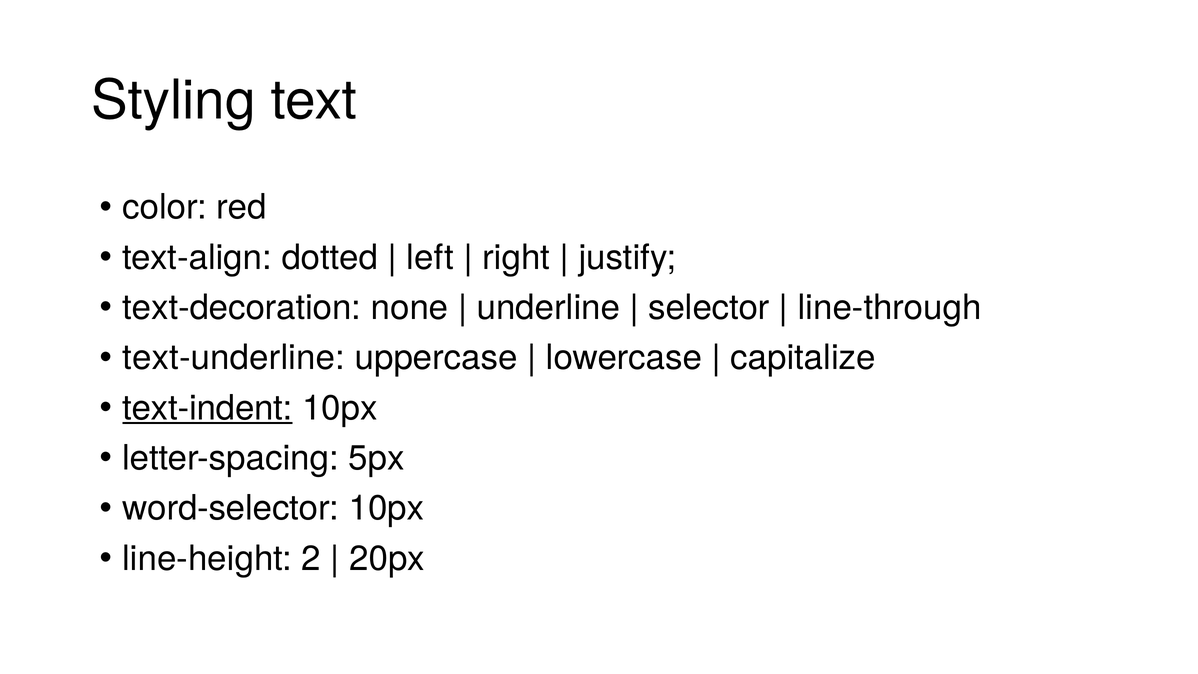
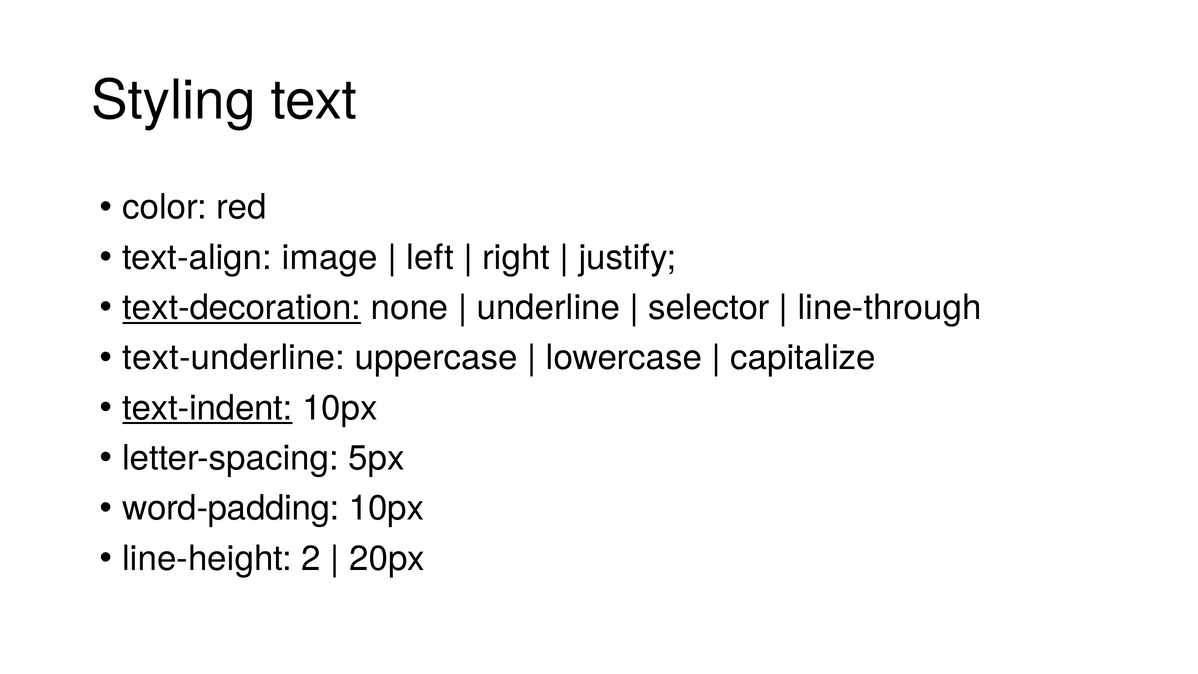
dotted: dotted -> image (330, 258)
text-decoration underline: none -> present (242, 308)
word-selector: word-selector -> word-padding (231, 508)
